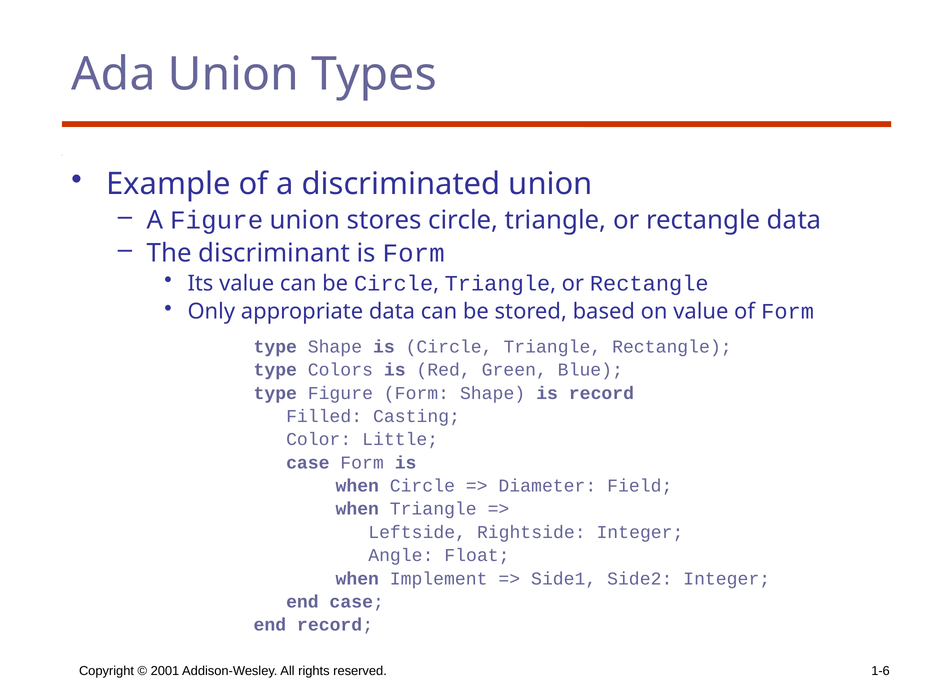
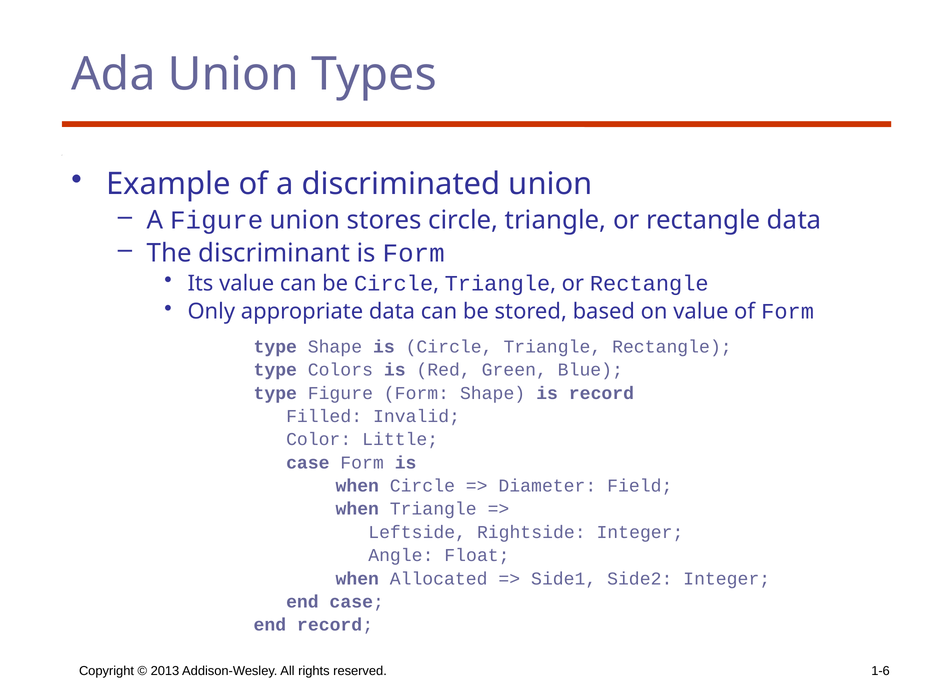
Casting: Casting -> Invalid (417, 416)
Implement: Implement -> Allocated (439, 578)
2001: 2001 -> 2013 (165, 670)
